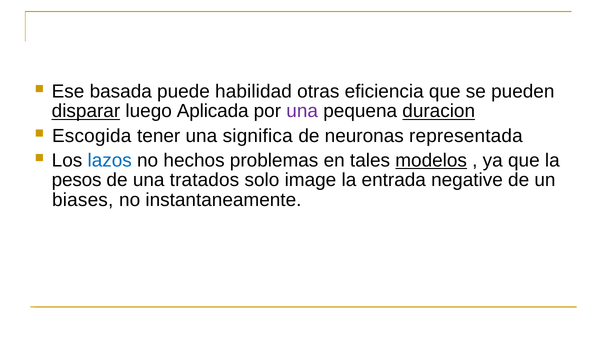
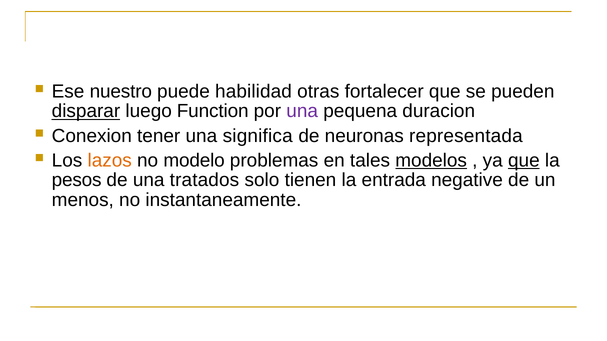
basada: basada -> nuestro (121, 92)
eficiencia: eficiencia -> fortalecer (384, 92)
Aplicada: Aplicada -> Function (213, 111)
duracion underline: present -> none (439, 111)
Escogida: Escogida -> Conexion (92, 136)
lazos colour: blue -> orange (110, 160)
hechos: hechos -> modelo (194, 160)
que underline: none -> present (524, 160)
image: image -> tienen (310, 180)
biases: biases -> menos (83, 200)
